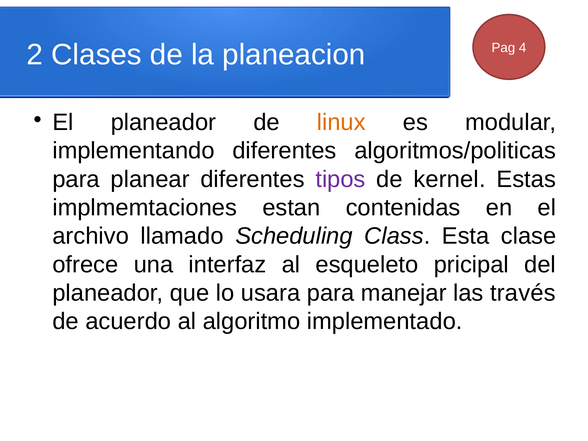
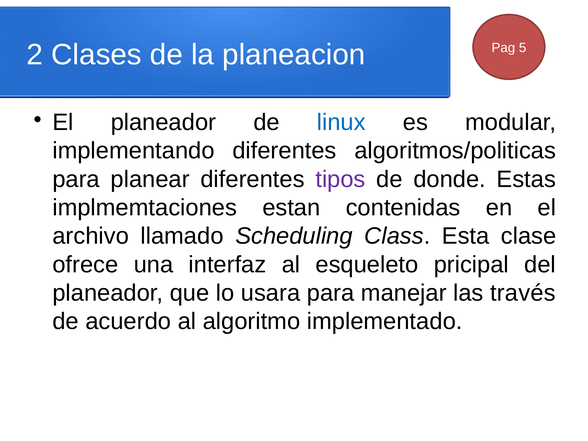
4: 4 -> 5 (523, 48)
linux colour: orange -> blue (341, 122)
kernel: kernel -> donde (450, 179)
